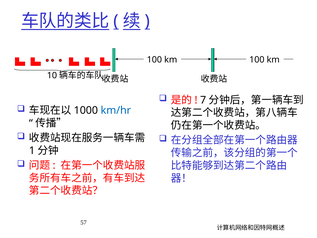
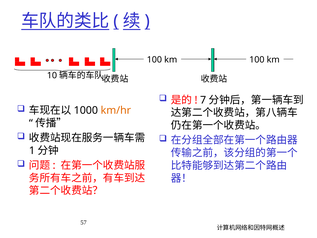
km/hr colour: blue -> orange (116, 110)
